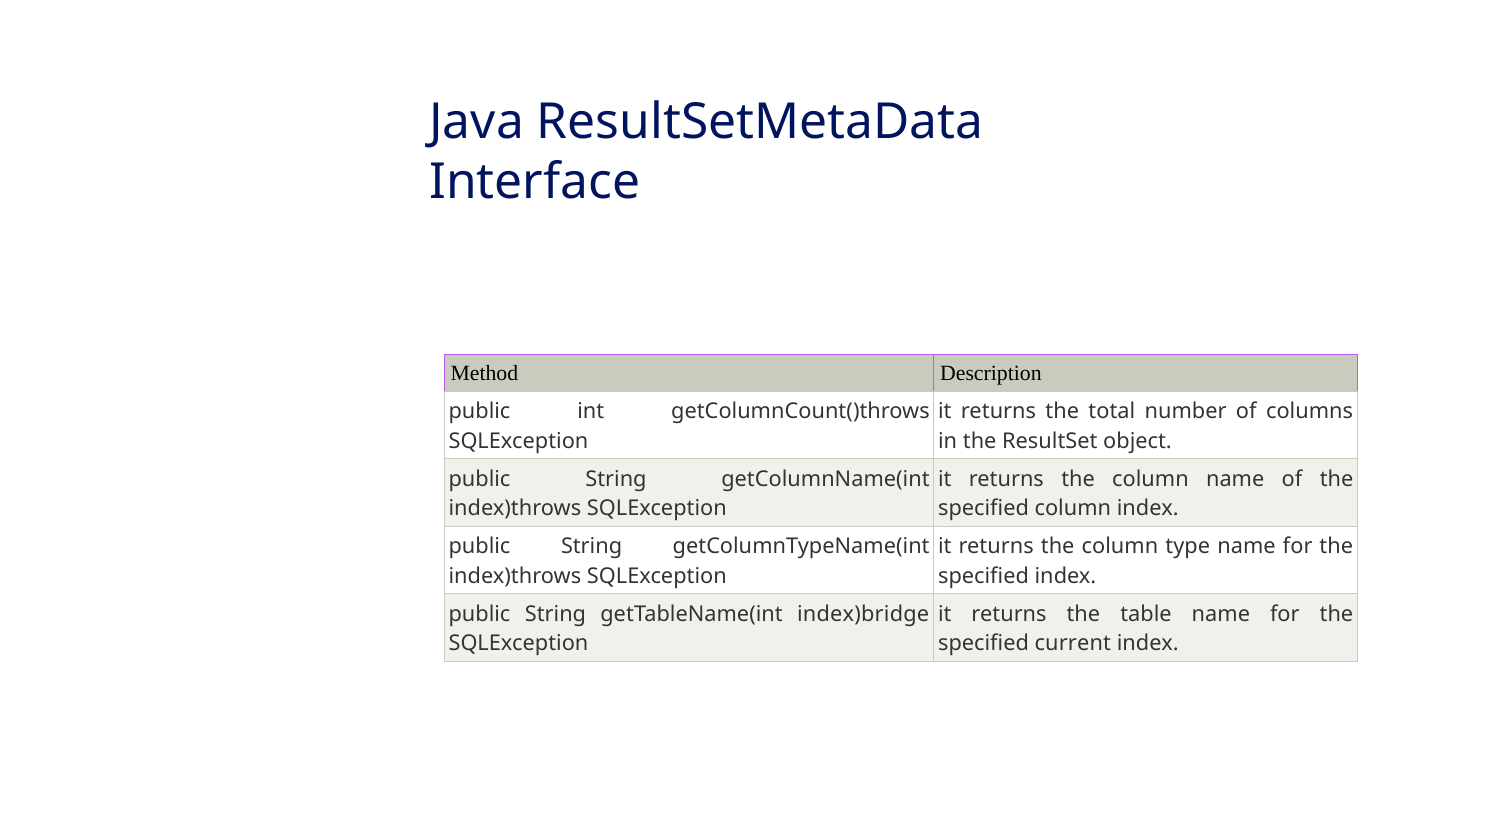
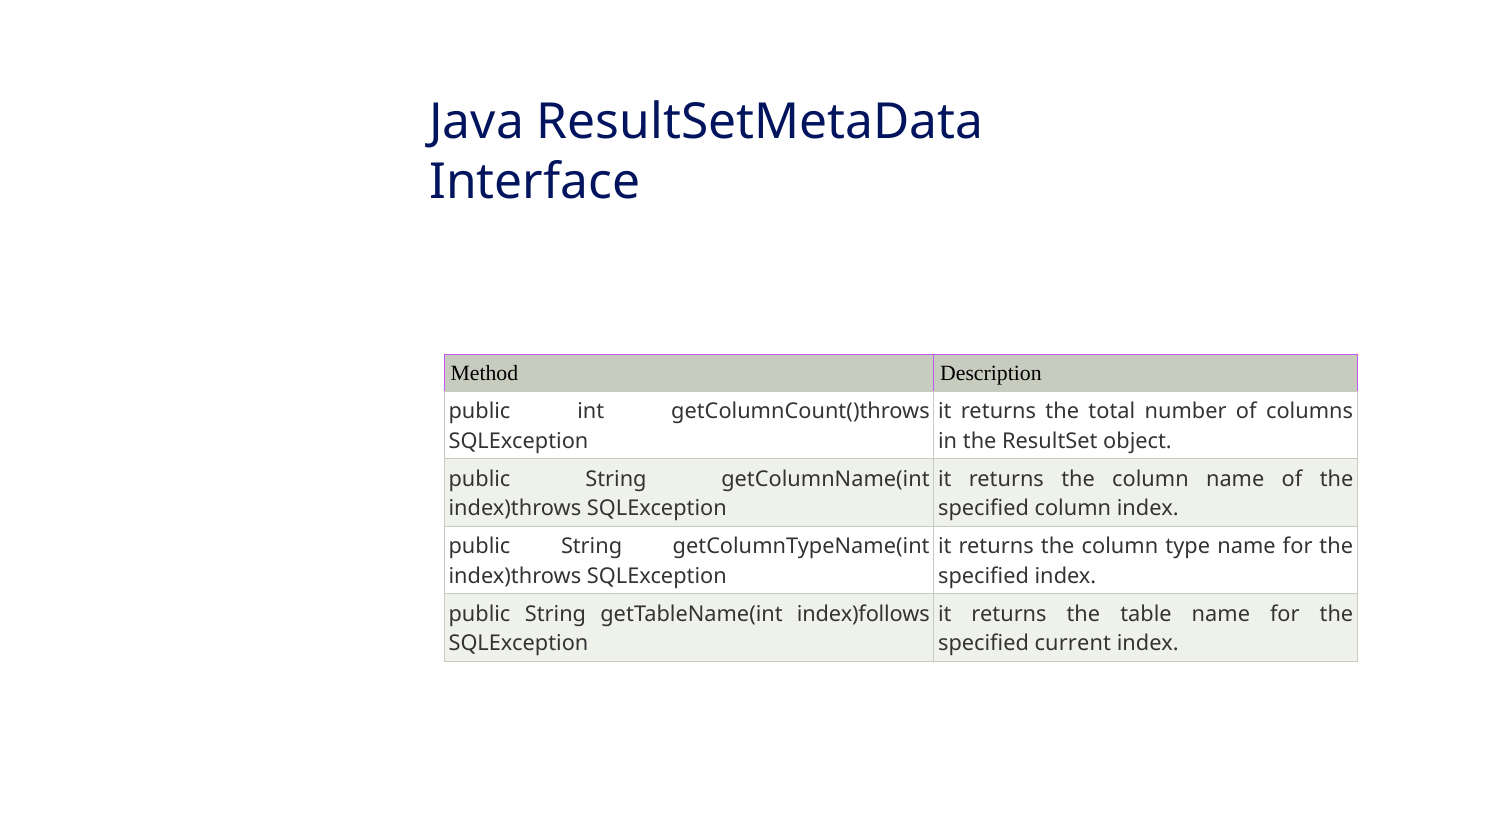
index)bridge: index)bridge -> index)follows (863, 614)
